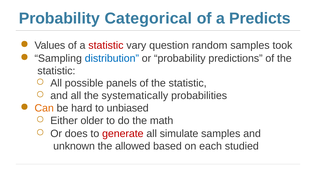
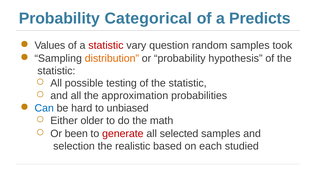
distribution colour: blue -> orange (112, 58)
predictions: predictions -> hypothesis (235, 58)
panels: panels -> testing (121, 83)
systematically: systematically -> approximation (135, 95)
Can colour: orange -> blue (44, 108)
does: does -> been (76, 133)
simulate: simulate -> selected (179, 133)
unknown: unknown -> selection (74, 146)
allowed: allowed -> realistic (133, 146)
